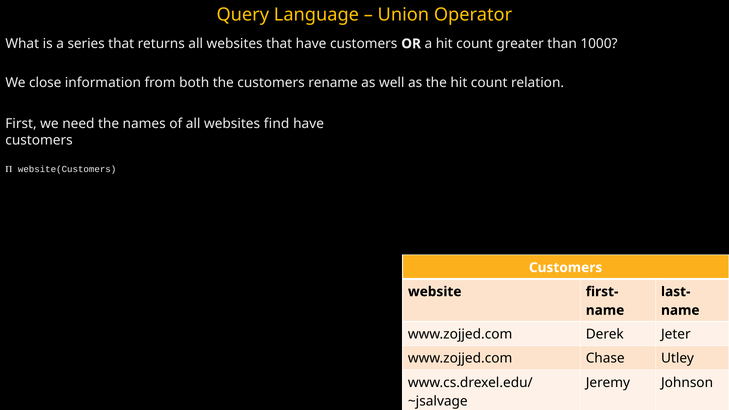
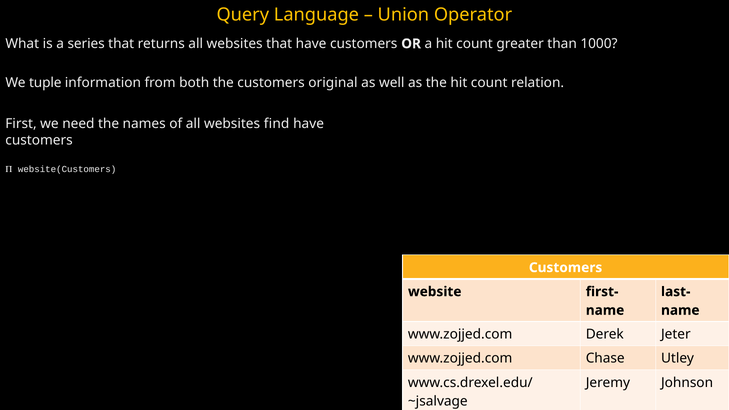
close: close -> tuple (45, 83)
rename: rename -> original (333, 83)
